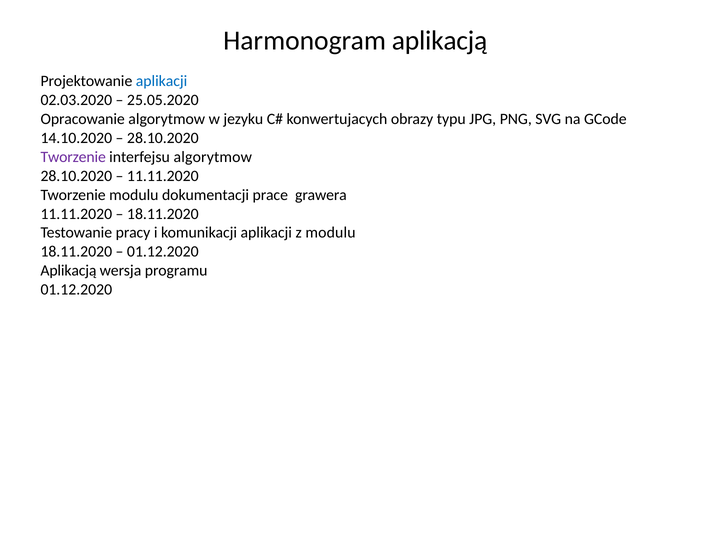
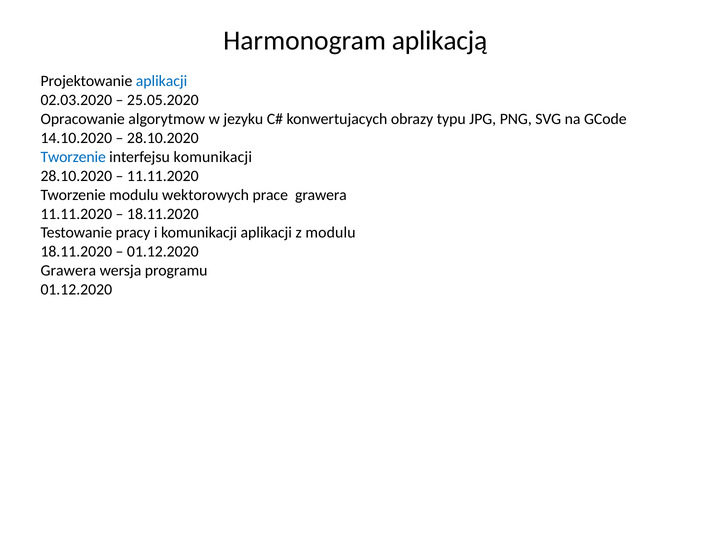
Tworzenie colour: purple -> blue (73, 157)
interfejsu algorytmow: algorytmow -> komunikacji (213, 157)
dokumentacji: dokumentacji -> wektorowych (206, 195)
Aplikacją: Aplikacją -> Grawera (68, 270)
